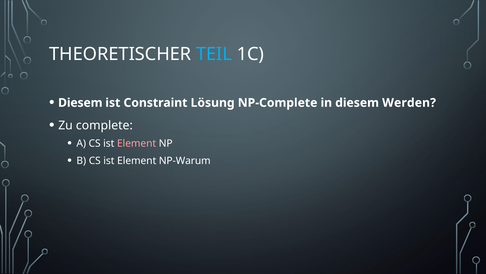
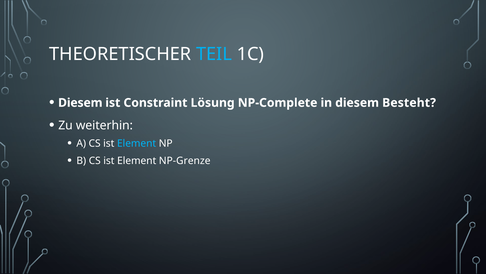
Werden: Werden -> Besteht (409, 103)
complete: complete -> weiterhin (104, 125)
Element colour: pink -> light blue (137, 143)
NP-Warum: NP-Warum -> NP-Grenze (185, 160)
